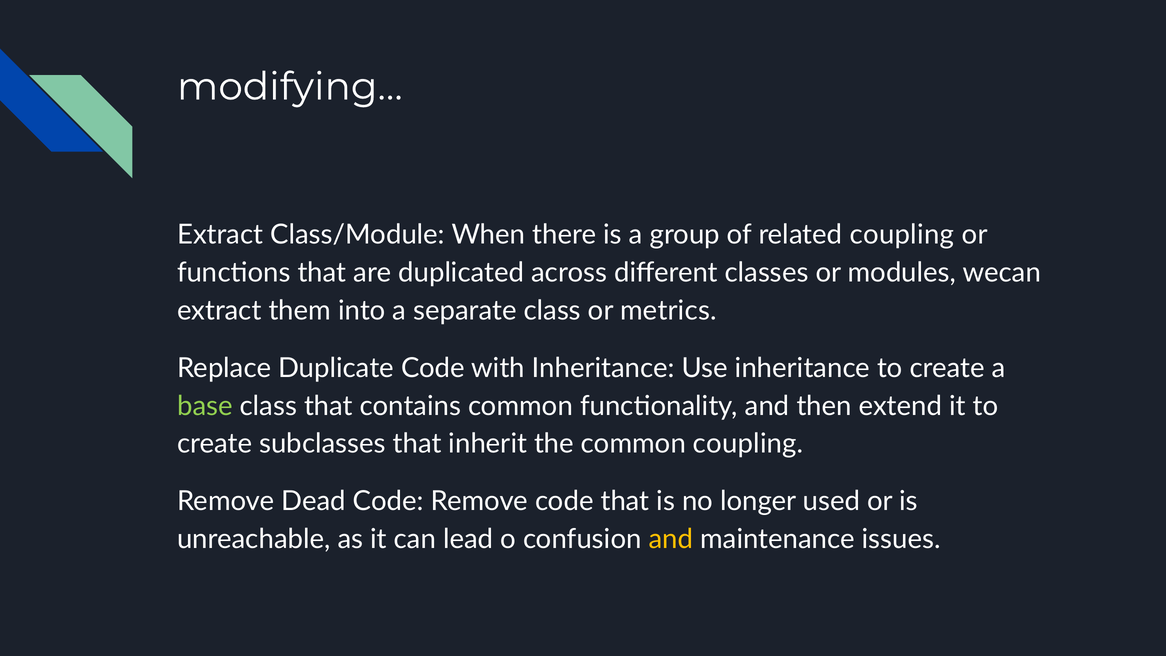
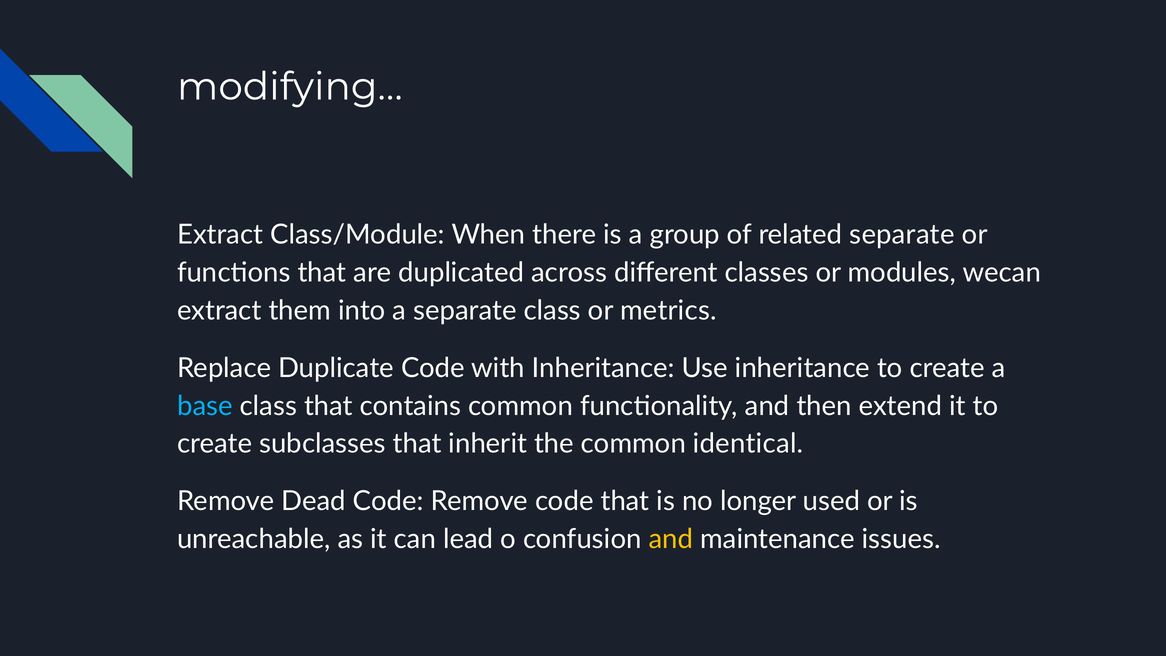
related coupling: coupling -> separate (902, 235)
base colour: light green -> light blue (205, 406)
common coupling: coupling -> identical (748, 444)
